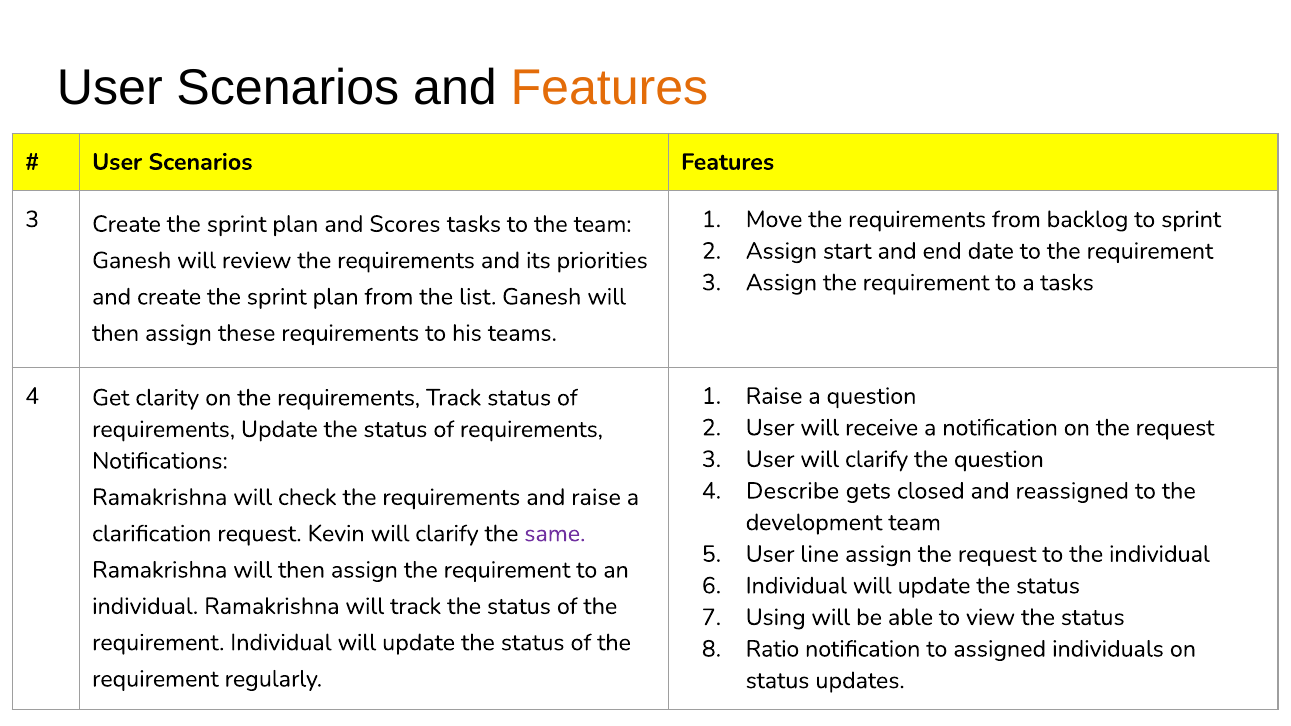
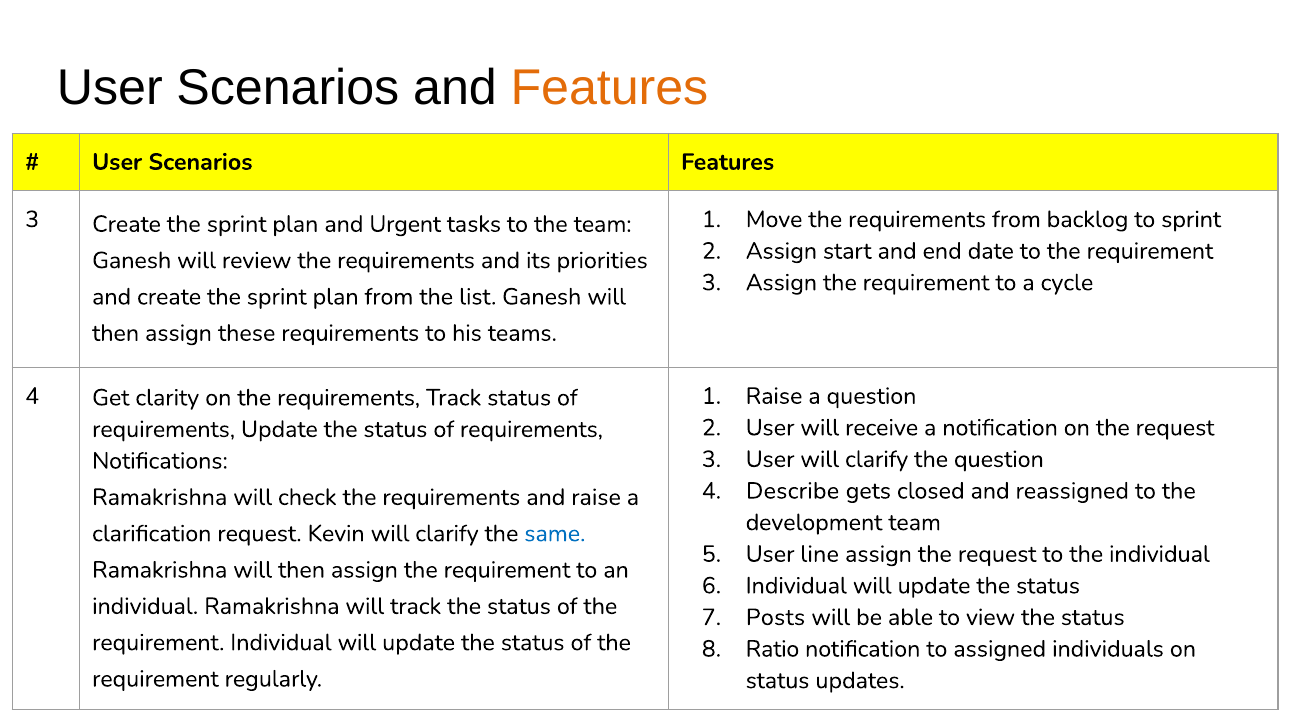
Scores: Scores -> Urgent (405, 224)
a tasks: tasks -> cycle (1067, 283)
same colour: purple -> blue (555, 534)
Using: Using -> Posts (776, 617)
